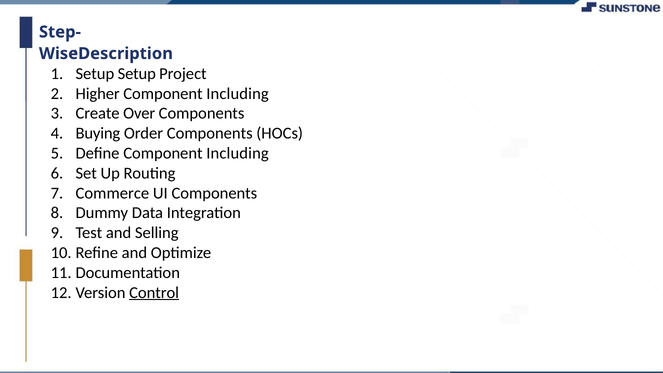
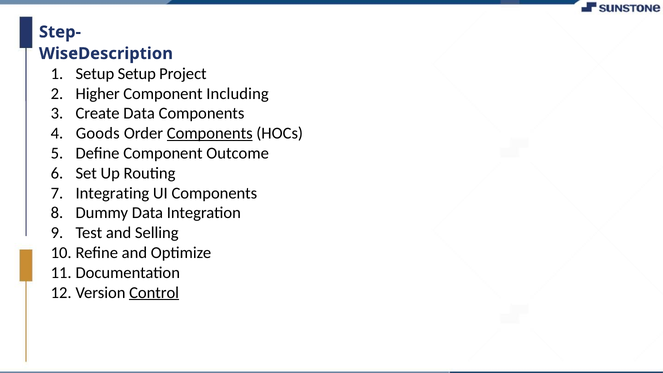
Create Over: Over -> Data (139, 114)
Buying: Buying -> Goods (98, 133)
Components underline: none -> present (210, 133)
Define Component Including: Including -> Outcome (238, 153)
Commerce: Commerce -> Integrating (112, 193)
